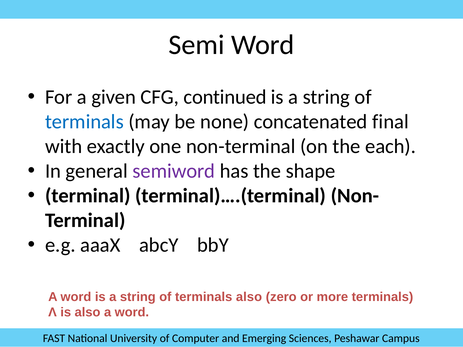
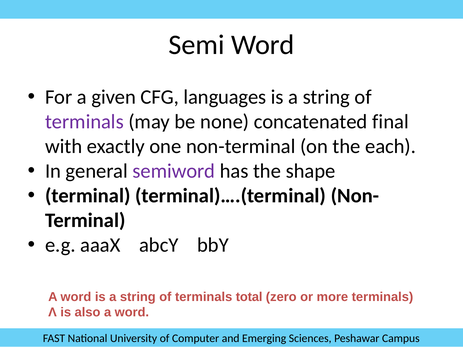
continued: continued -> languages (225, 97)
terminals colour: blue -> purple (84, 122)
terminals also: also -> total (249, 297)
